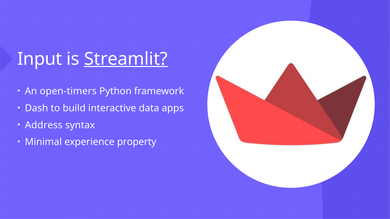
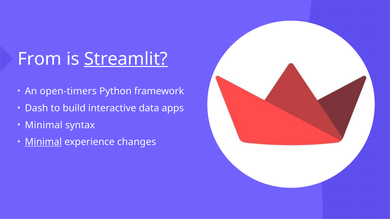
Input: Input -> From (40, 59)
Address: Address -> Minimal (44, 125)
Minimal underline: none -> present (43, 142)
property: property -> changes (137, 142)
